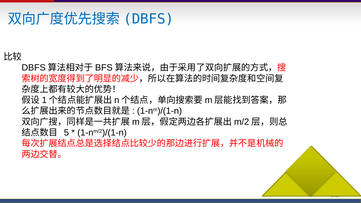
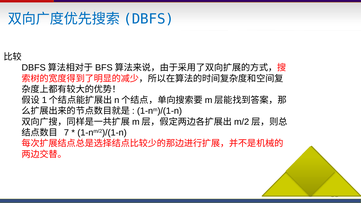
5: 5 -> 7 (66, 133)
